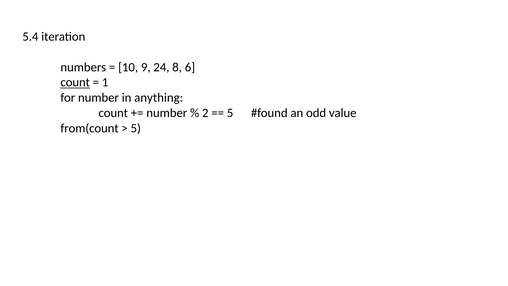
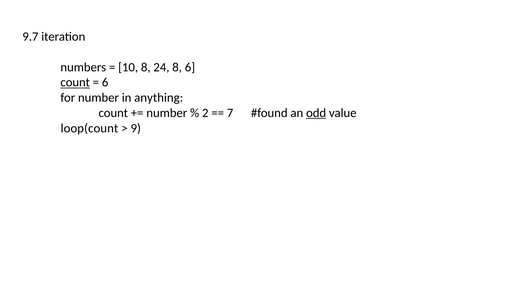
5.4: 5.4 -> 9.7 (30, 37)
10 9: 9 -> 8 (146, 67)
1: 1 -> 6 (105, 82)
5: 5 -> 7 (230, 113)
odd underline: none -> present (316, 113)
from(count: from(count -> loop(count (89, 128)
5: 5 -> 9 (136, 128)
